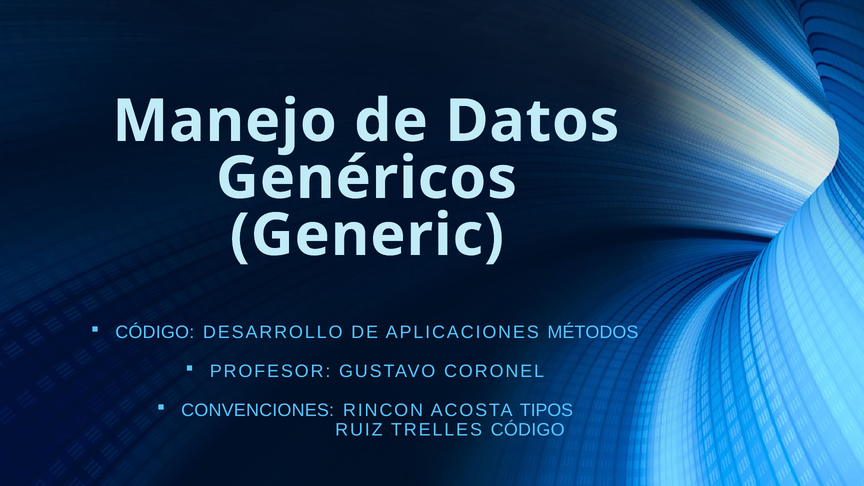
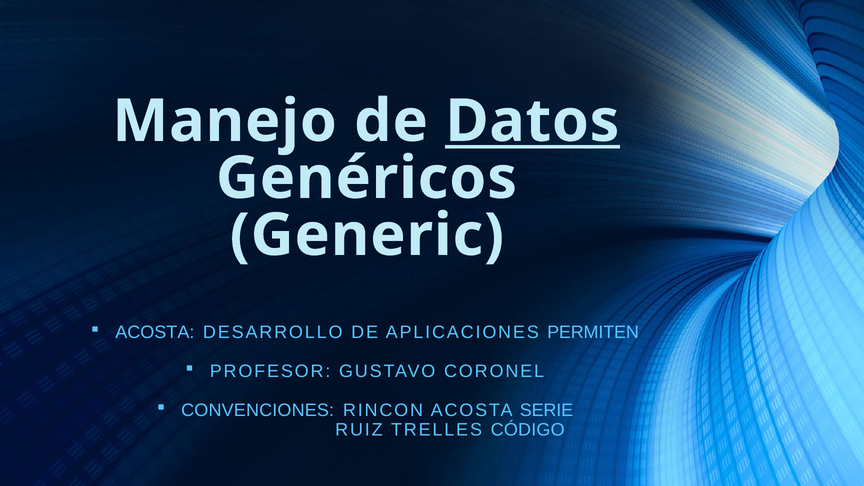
Datos underline: none -> present (532, 121)
CÓDIGO: CÓDIGO -> ACOSTA (155, 333)
MÉTODOS: MÉTODOS -> PERMITEN (593, 333)
TIPOS: TIPOS -> SERIE (546, 410)
